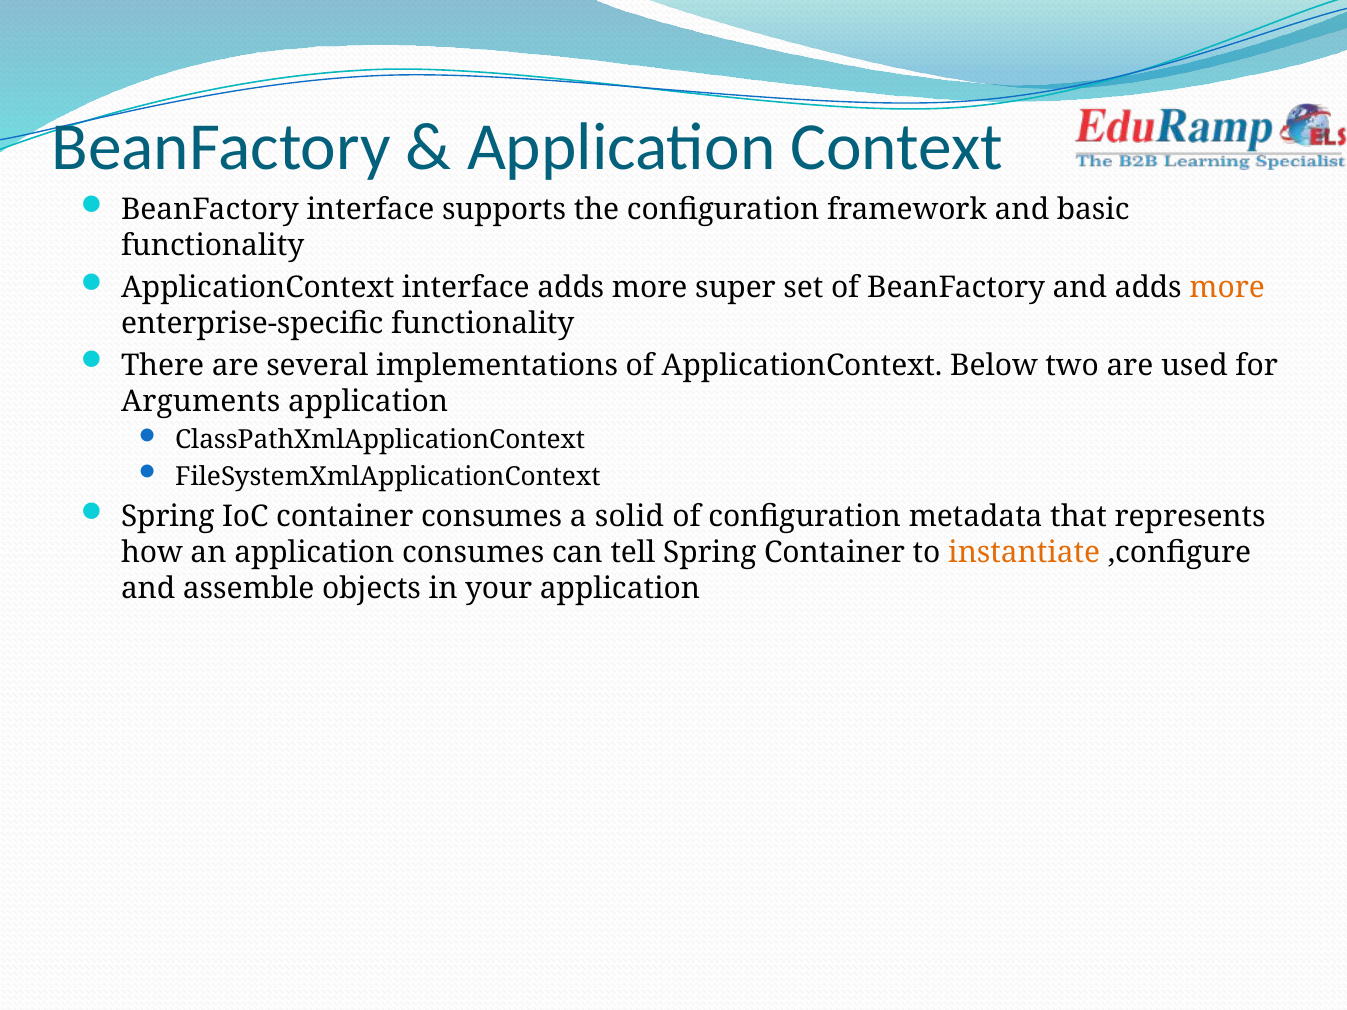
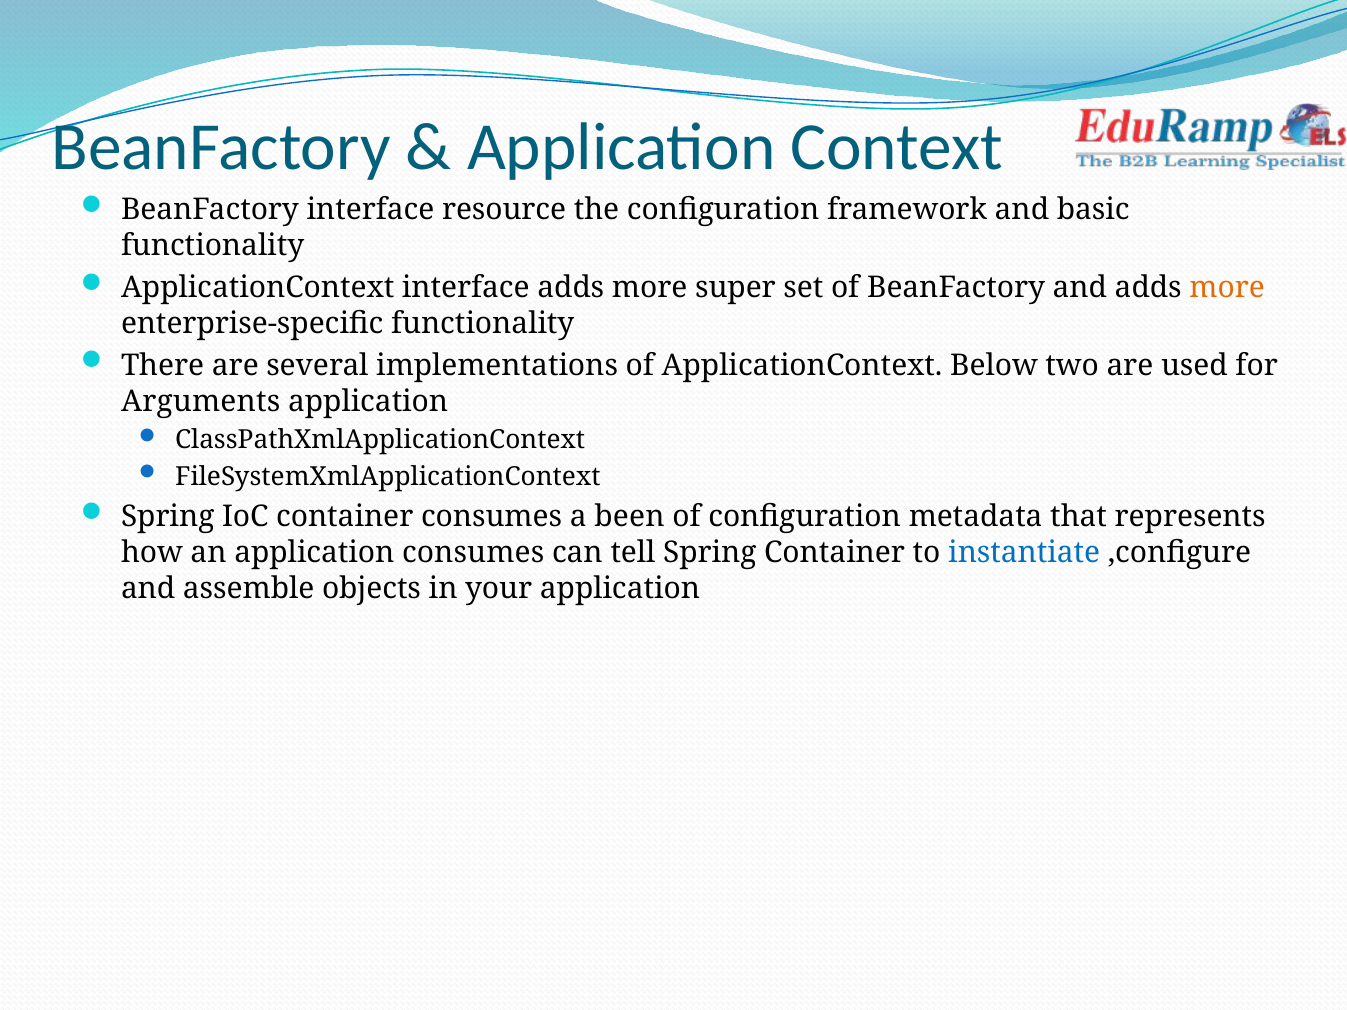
supports: supports -> resource (504, 210)
solid: solid -> been (629, 517)
instantiate colour: orange -> blue (1024, 553)
